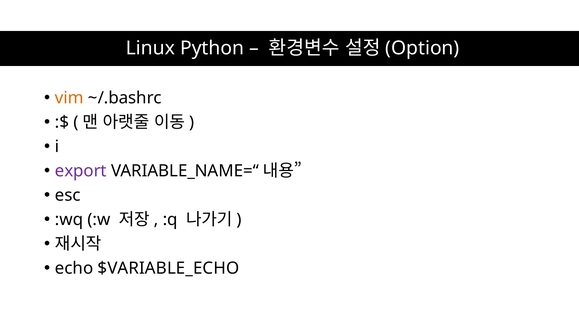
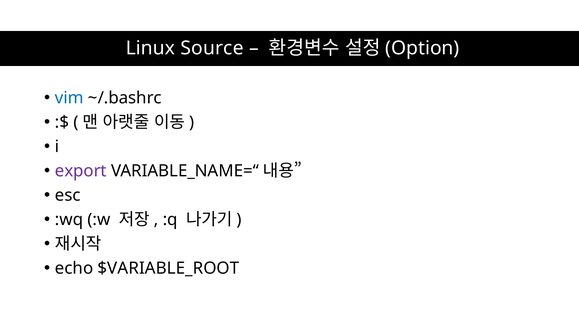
Python: Python -> Source (212, 48)
vim colour: orange -> blue (69, 98)
$VARIABLE_ECHO: $VARIABLE_ECHO -> $VARIABLE_ROOT (168, 268)
